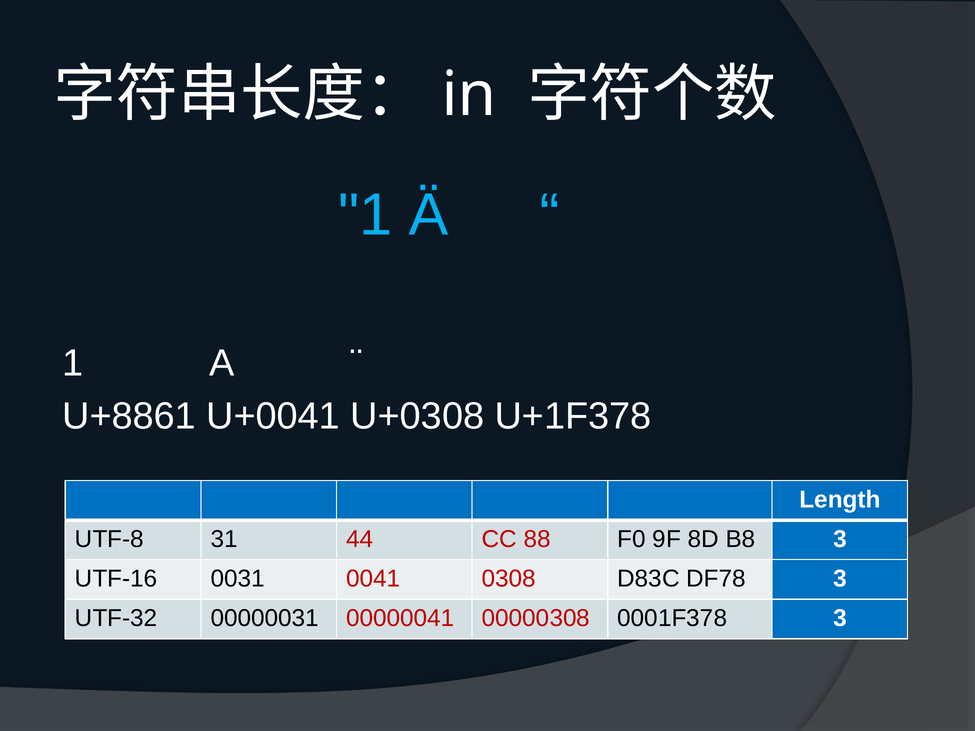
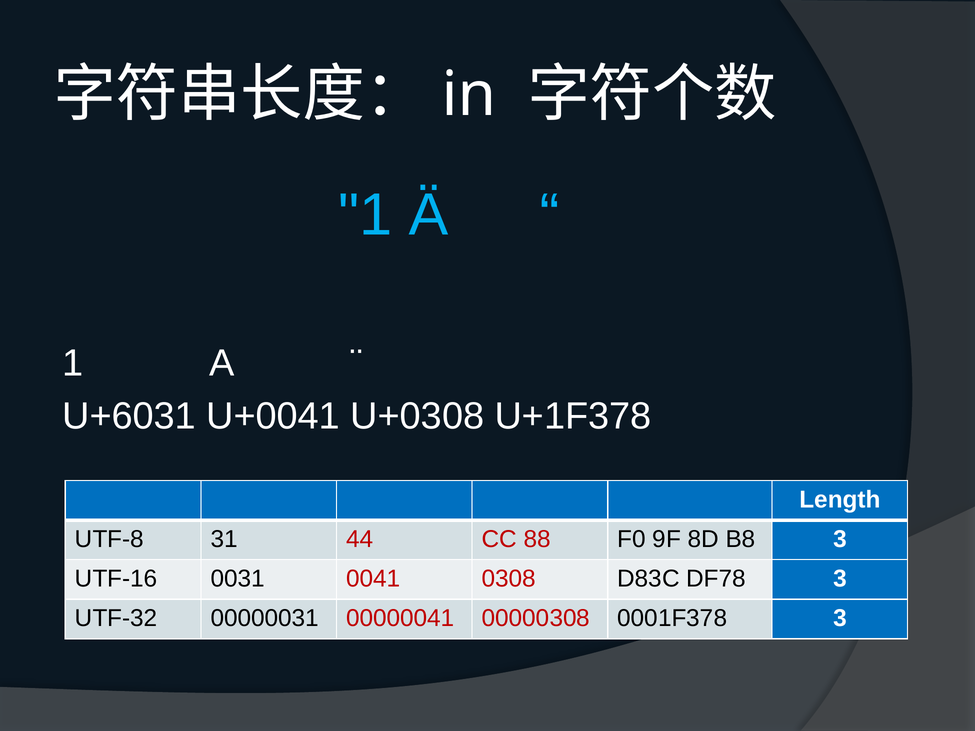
U+8861: U+8861 -> U+6031 (129, 416)
